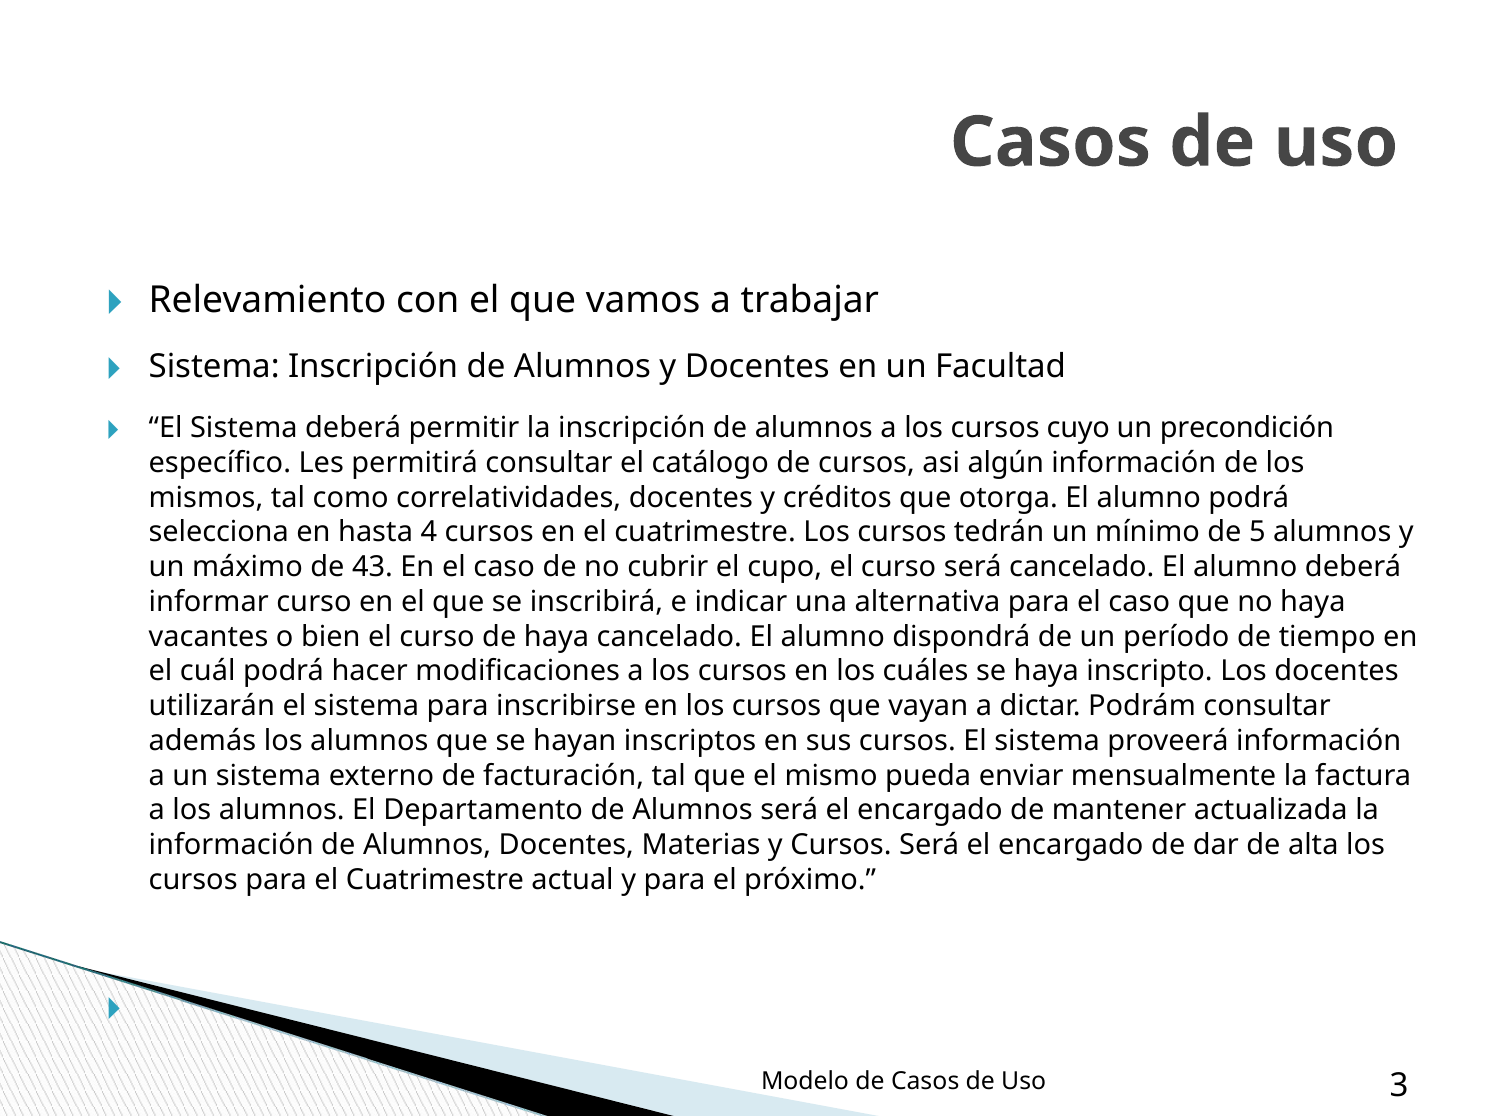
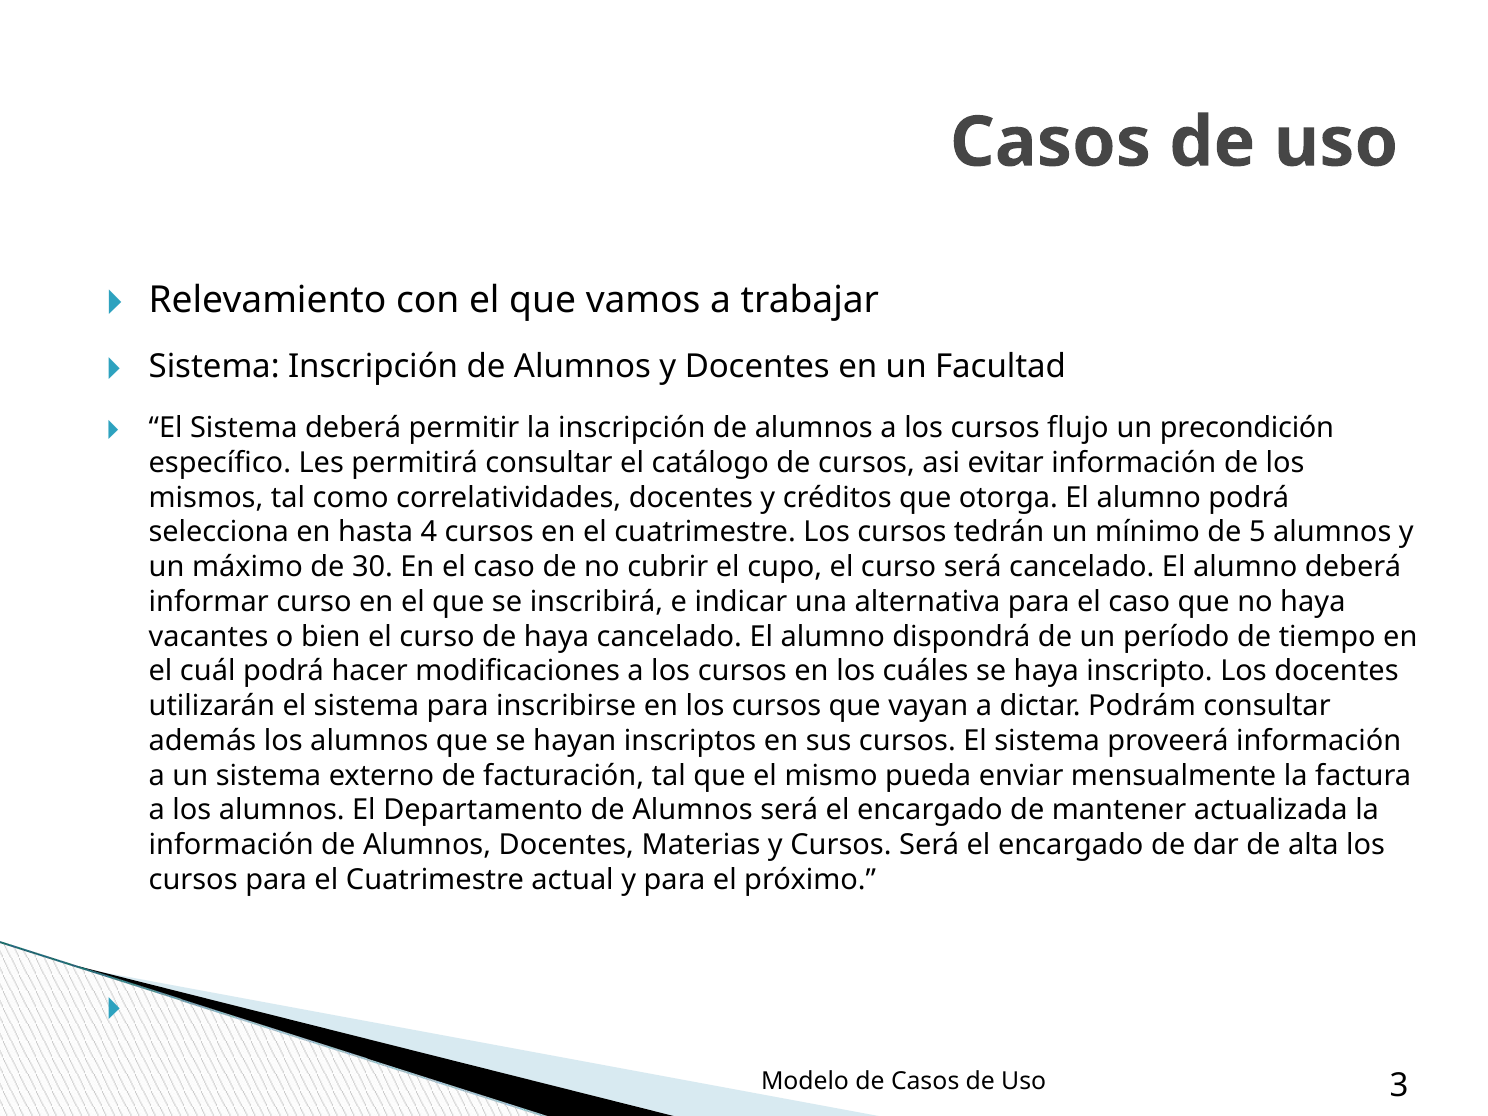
cuyo: cuyo -> flujo (1078, 428)
algún: algún -> evitar (1006, 463)
43: 43 -> 30 (373, 567)
